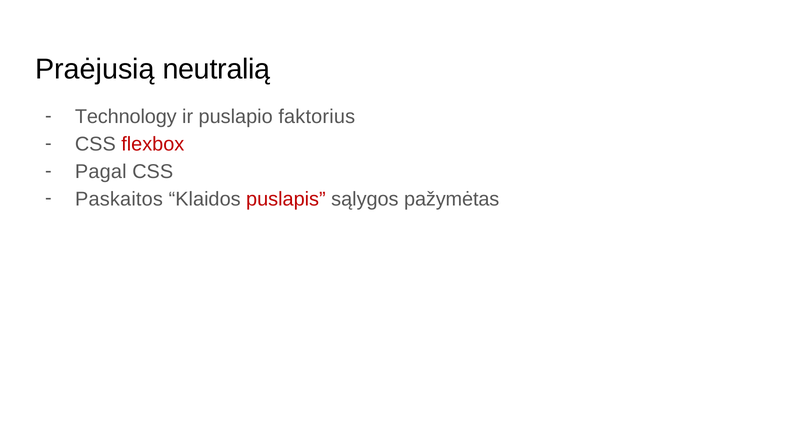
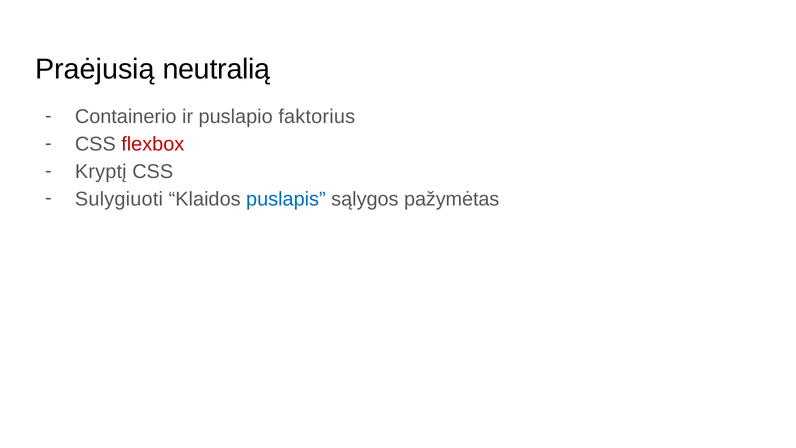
Technology: Technology -> Containerio (126, 117)
Pagal: Pagal -> Kryptį (101, 171)
Paskaitos: Paskaitos -> Sulygiuoti (119, 199)
puslapis colour: red -> blue (286, 199)
